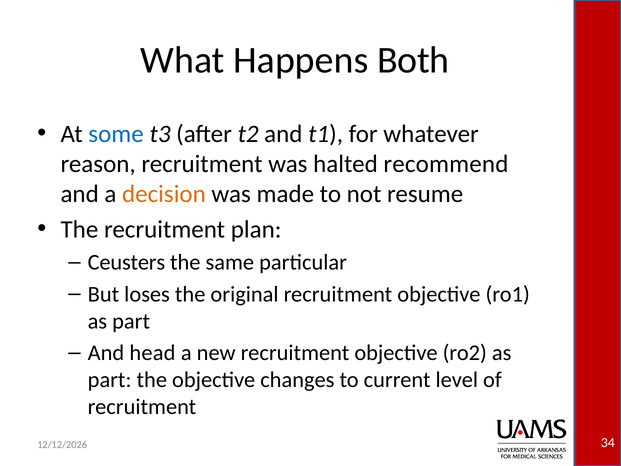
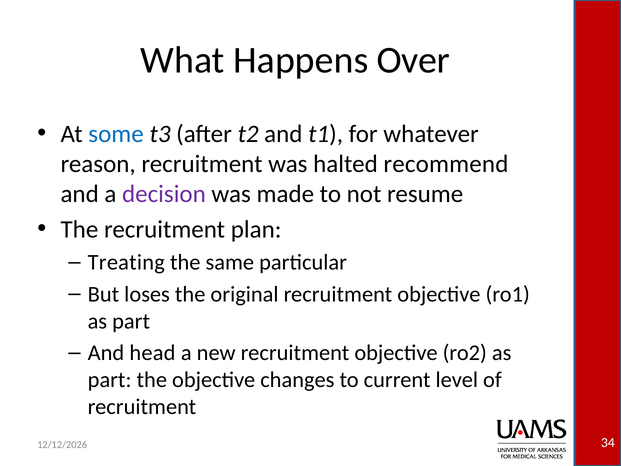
Both: Both -> Over (413, 60)
decision colour: orange -> purple (164, 194)
Ceusters: Ceusters -> Treating (126, 262)
